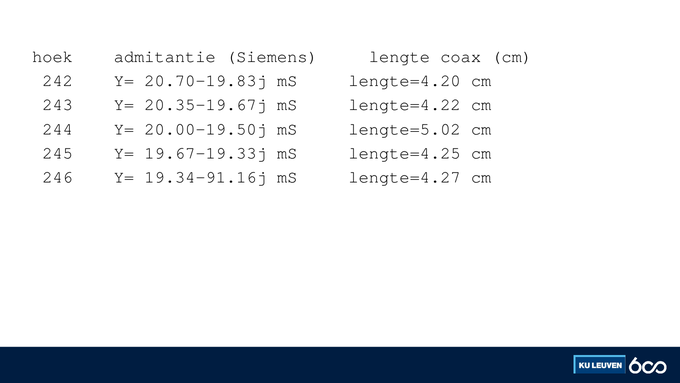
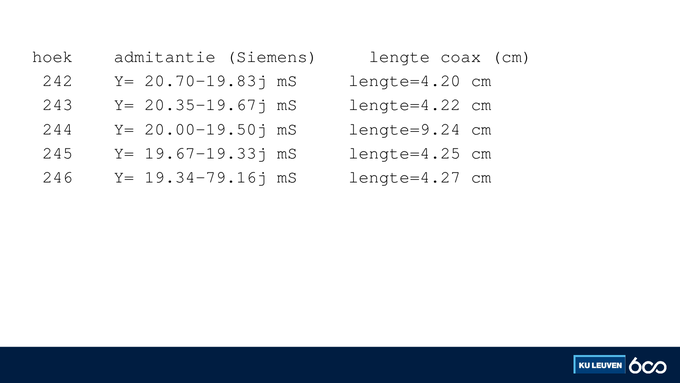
lengte=5.02: lengte=5.02 -> lengte=9.24 (405, 129)
19.34-91.16j: 19.34-91.16j -> 19.34-79.16j (206, 177)
